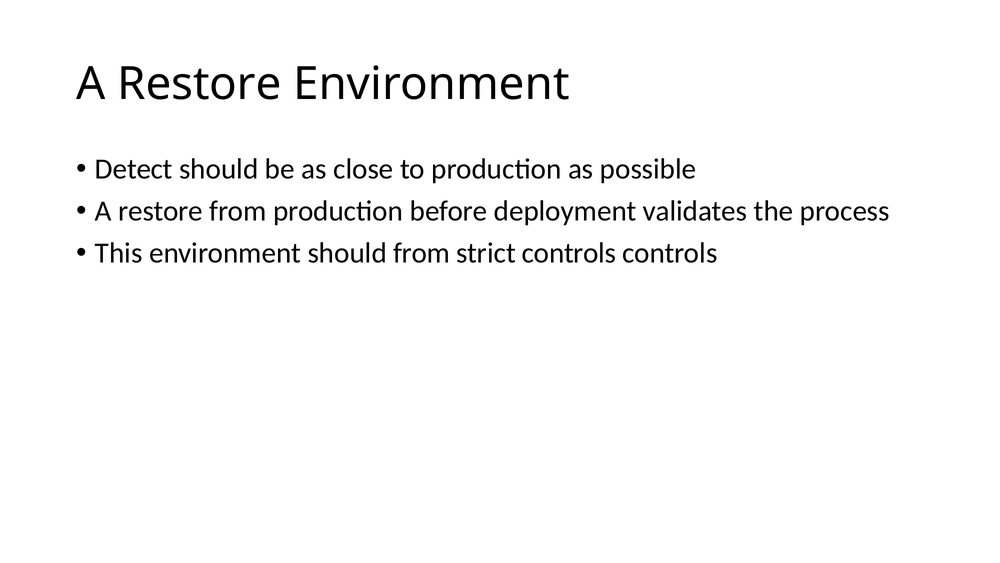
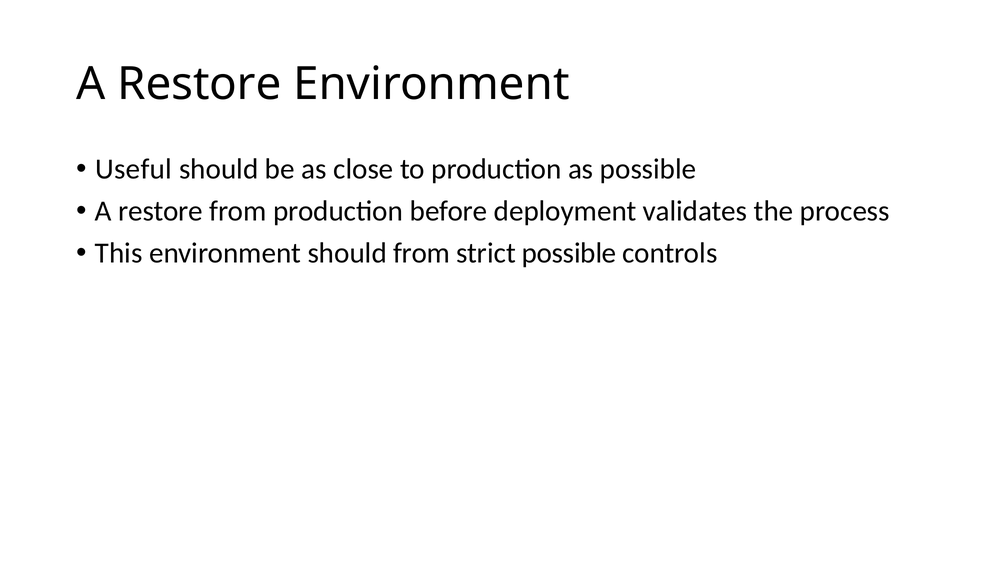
Detect: Detect -> Useful (134, 169)
strict controls: controls -> possible (569, 253)
